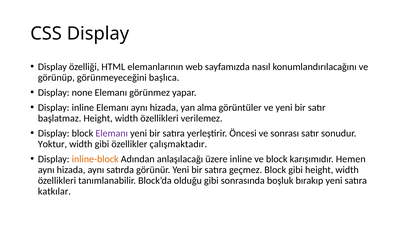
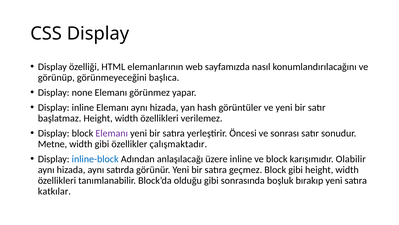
alma: alma -> hash (207, 107)
Yoktur: Yoktur -> Metne (52, 144)
inline-block colour: orange -> blue (95, 159)
Hemen: Hemen -> Olabilir (351, 159)
